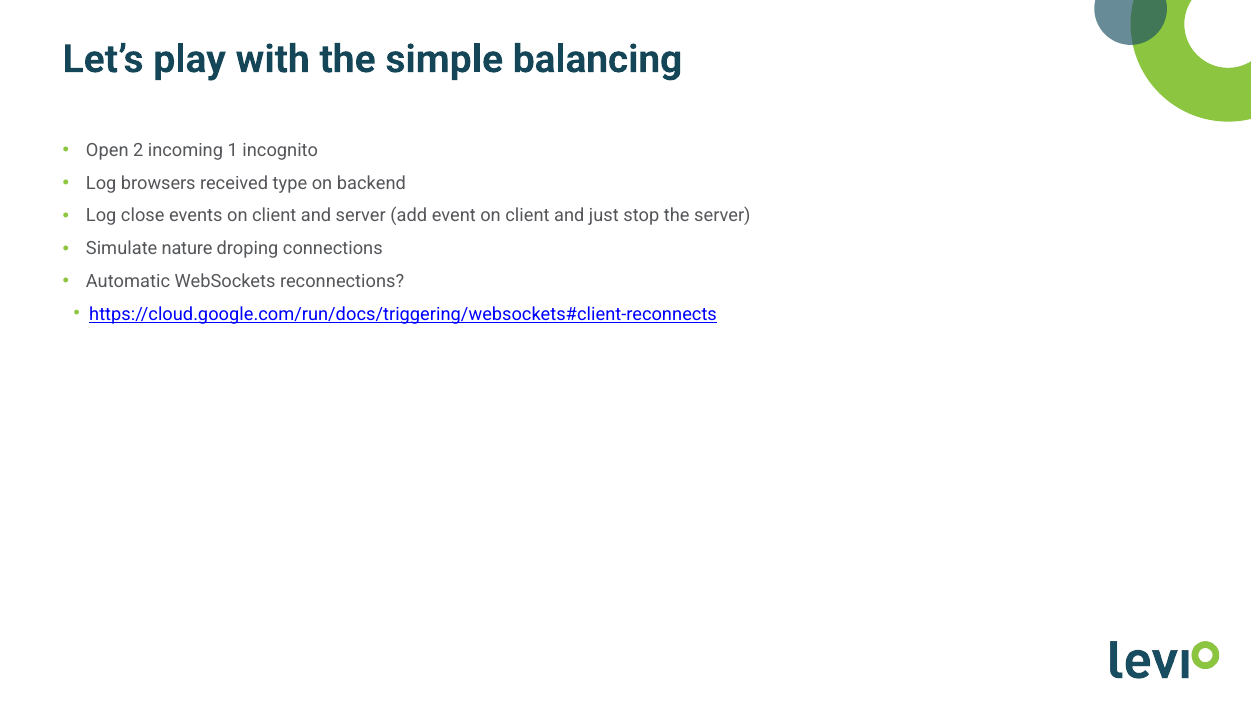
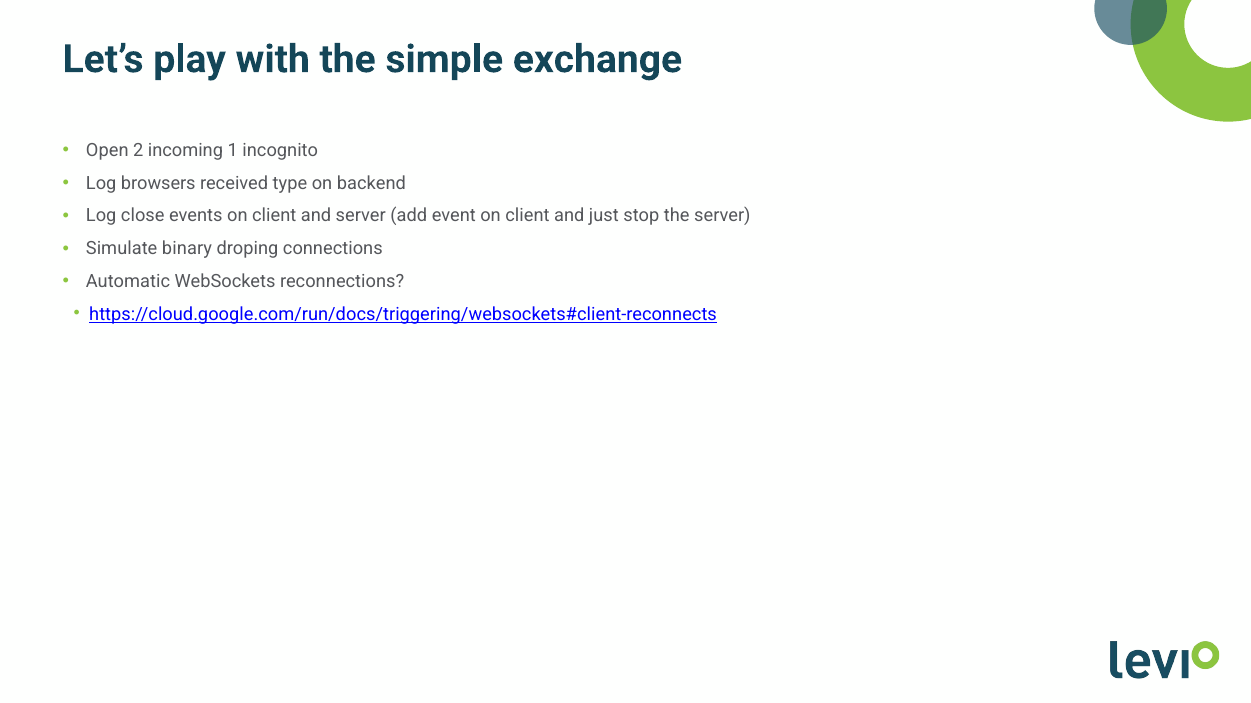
balancing: balancing -> exchange (597, 59)
nature: nature -> binary (187, 249)
